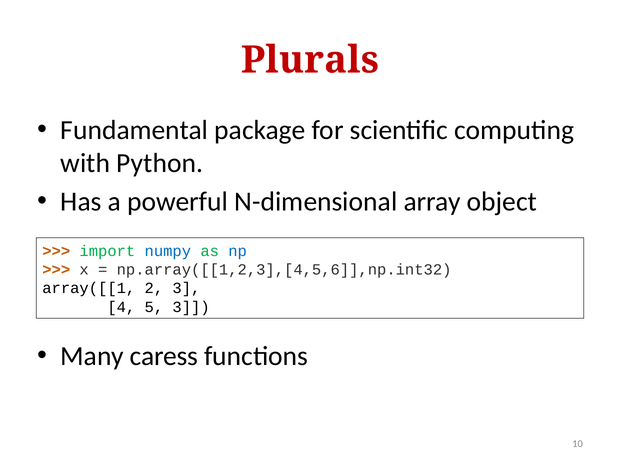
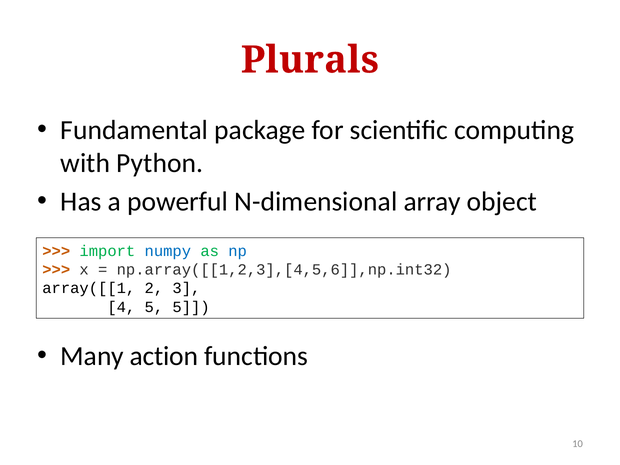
5 3: 3 -> 5 (191, 307)
caress: caress -> action (164, 356)
